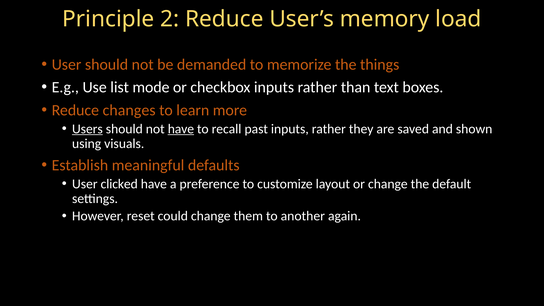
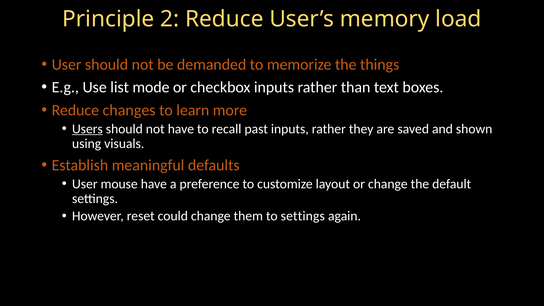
have underline: present -> none (181, 129)
clicked: clicked -> mouse (119, 184)
to another: another -> settings (303, 216)
